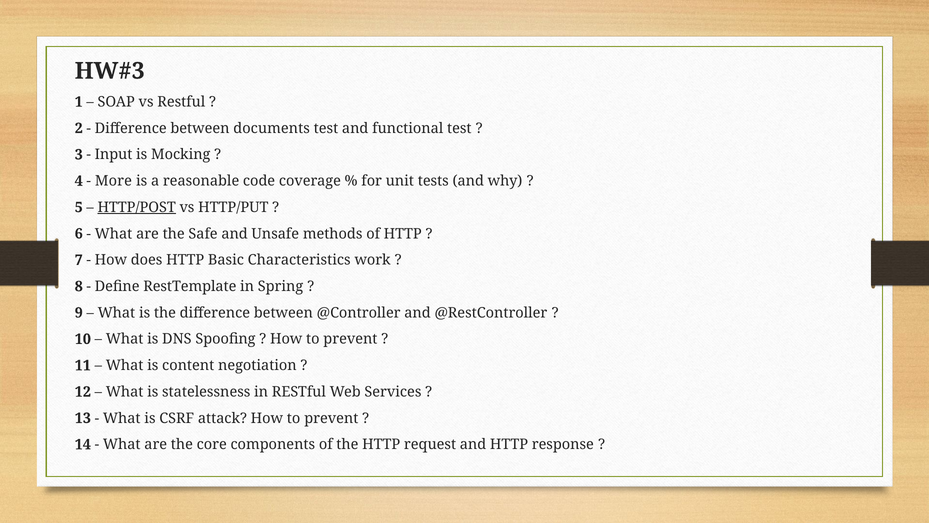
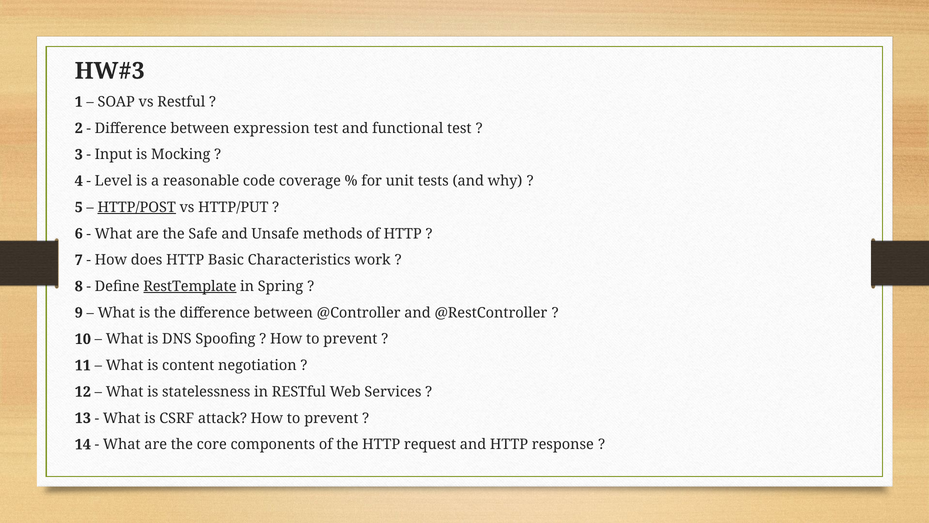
documents: documents -> expression (272, 128)
More: More -> Level (113, 181)
RestTemplate underline: none -> present (190, 286)
